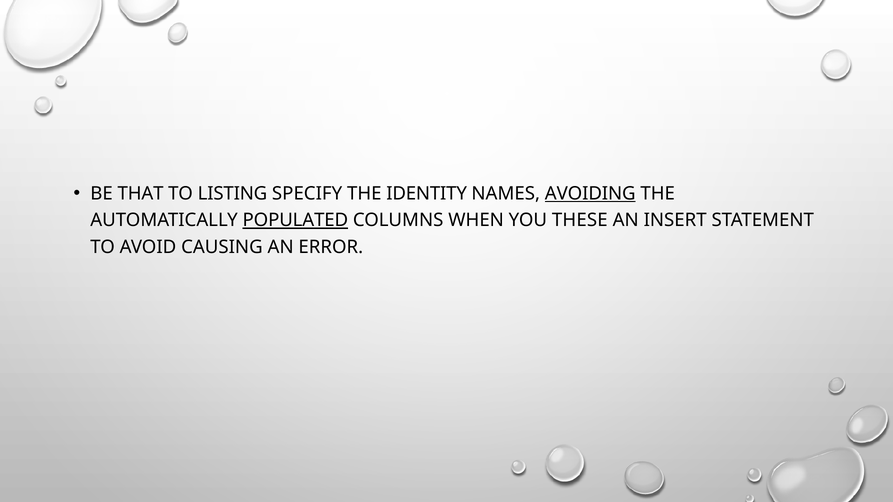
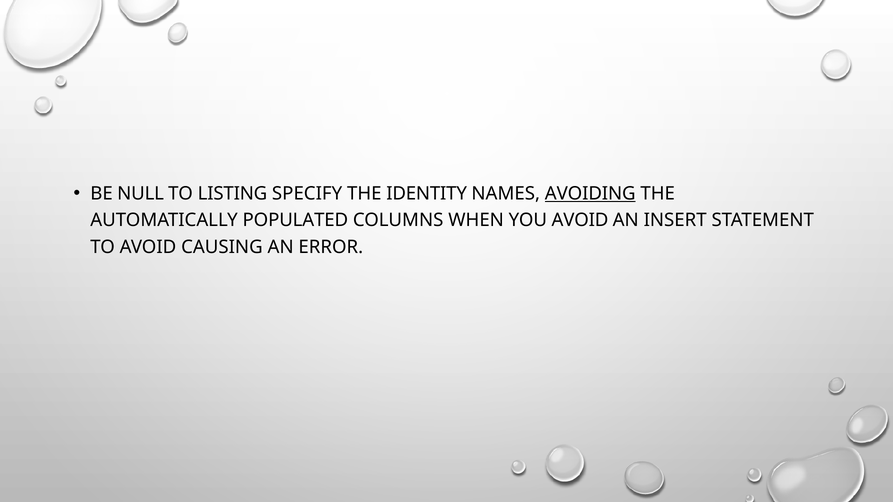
THAT: THAT -> NULL (141, 194)
POPULATED underline: present -> none (295, 220)
YOU THESE: THESE -> AVOID (580, 220)
